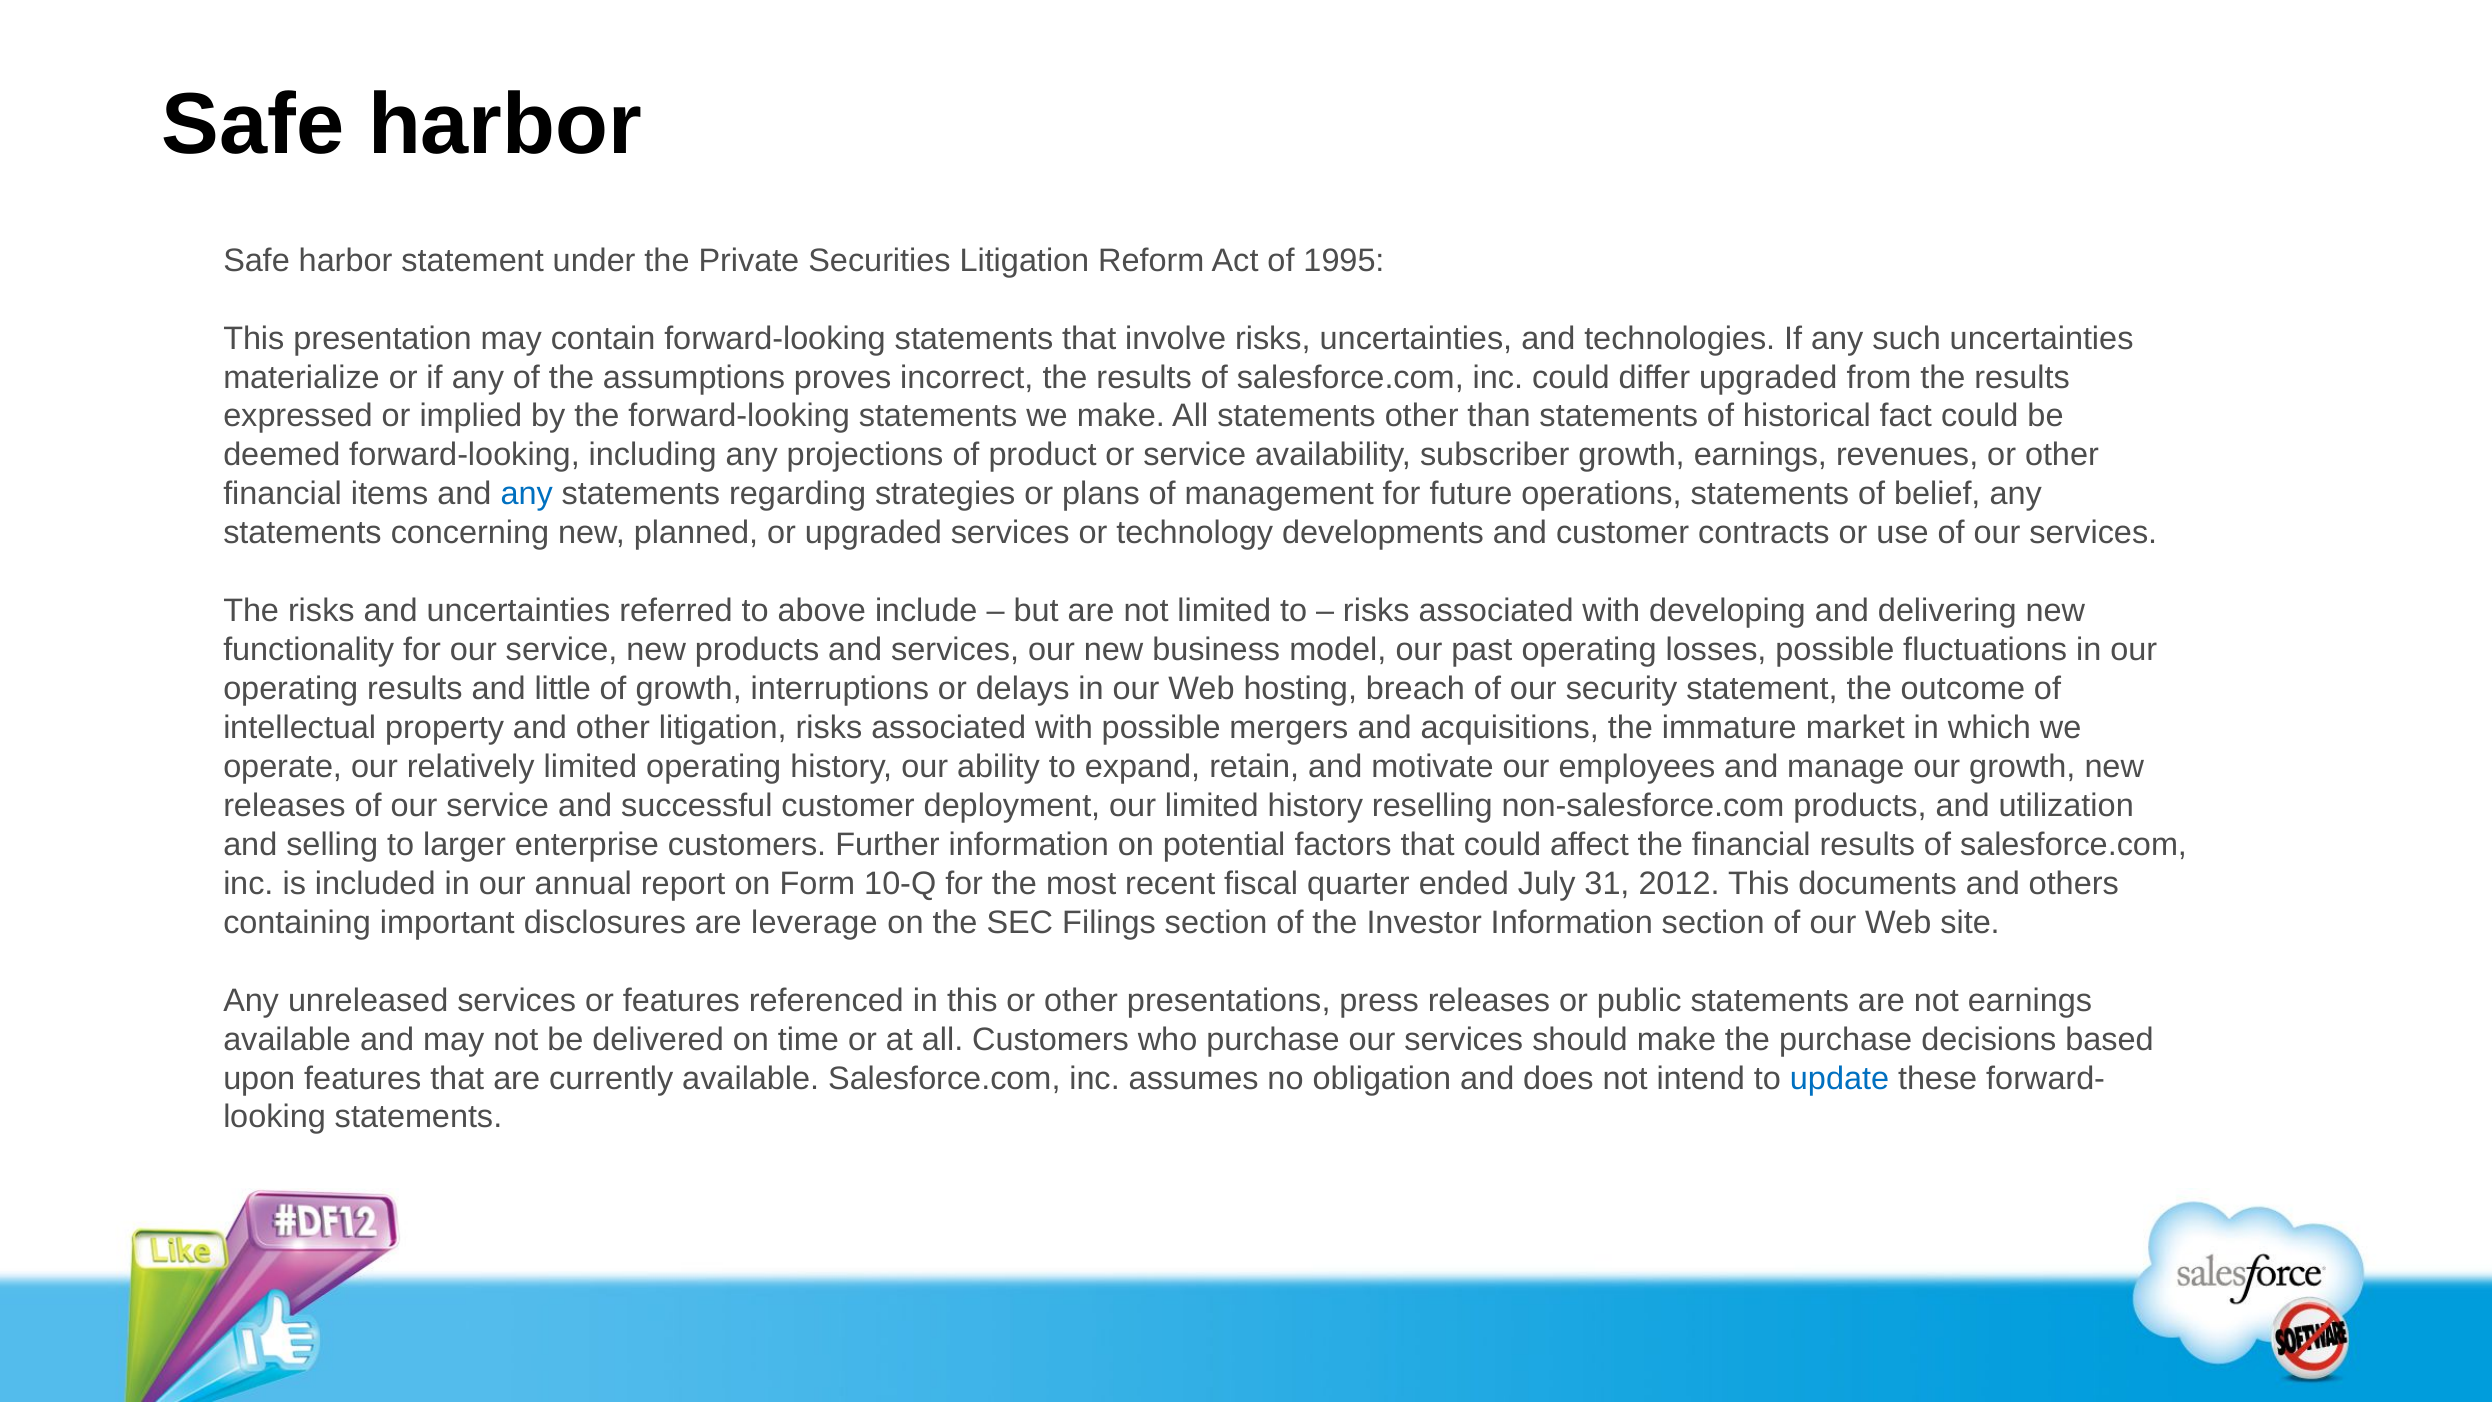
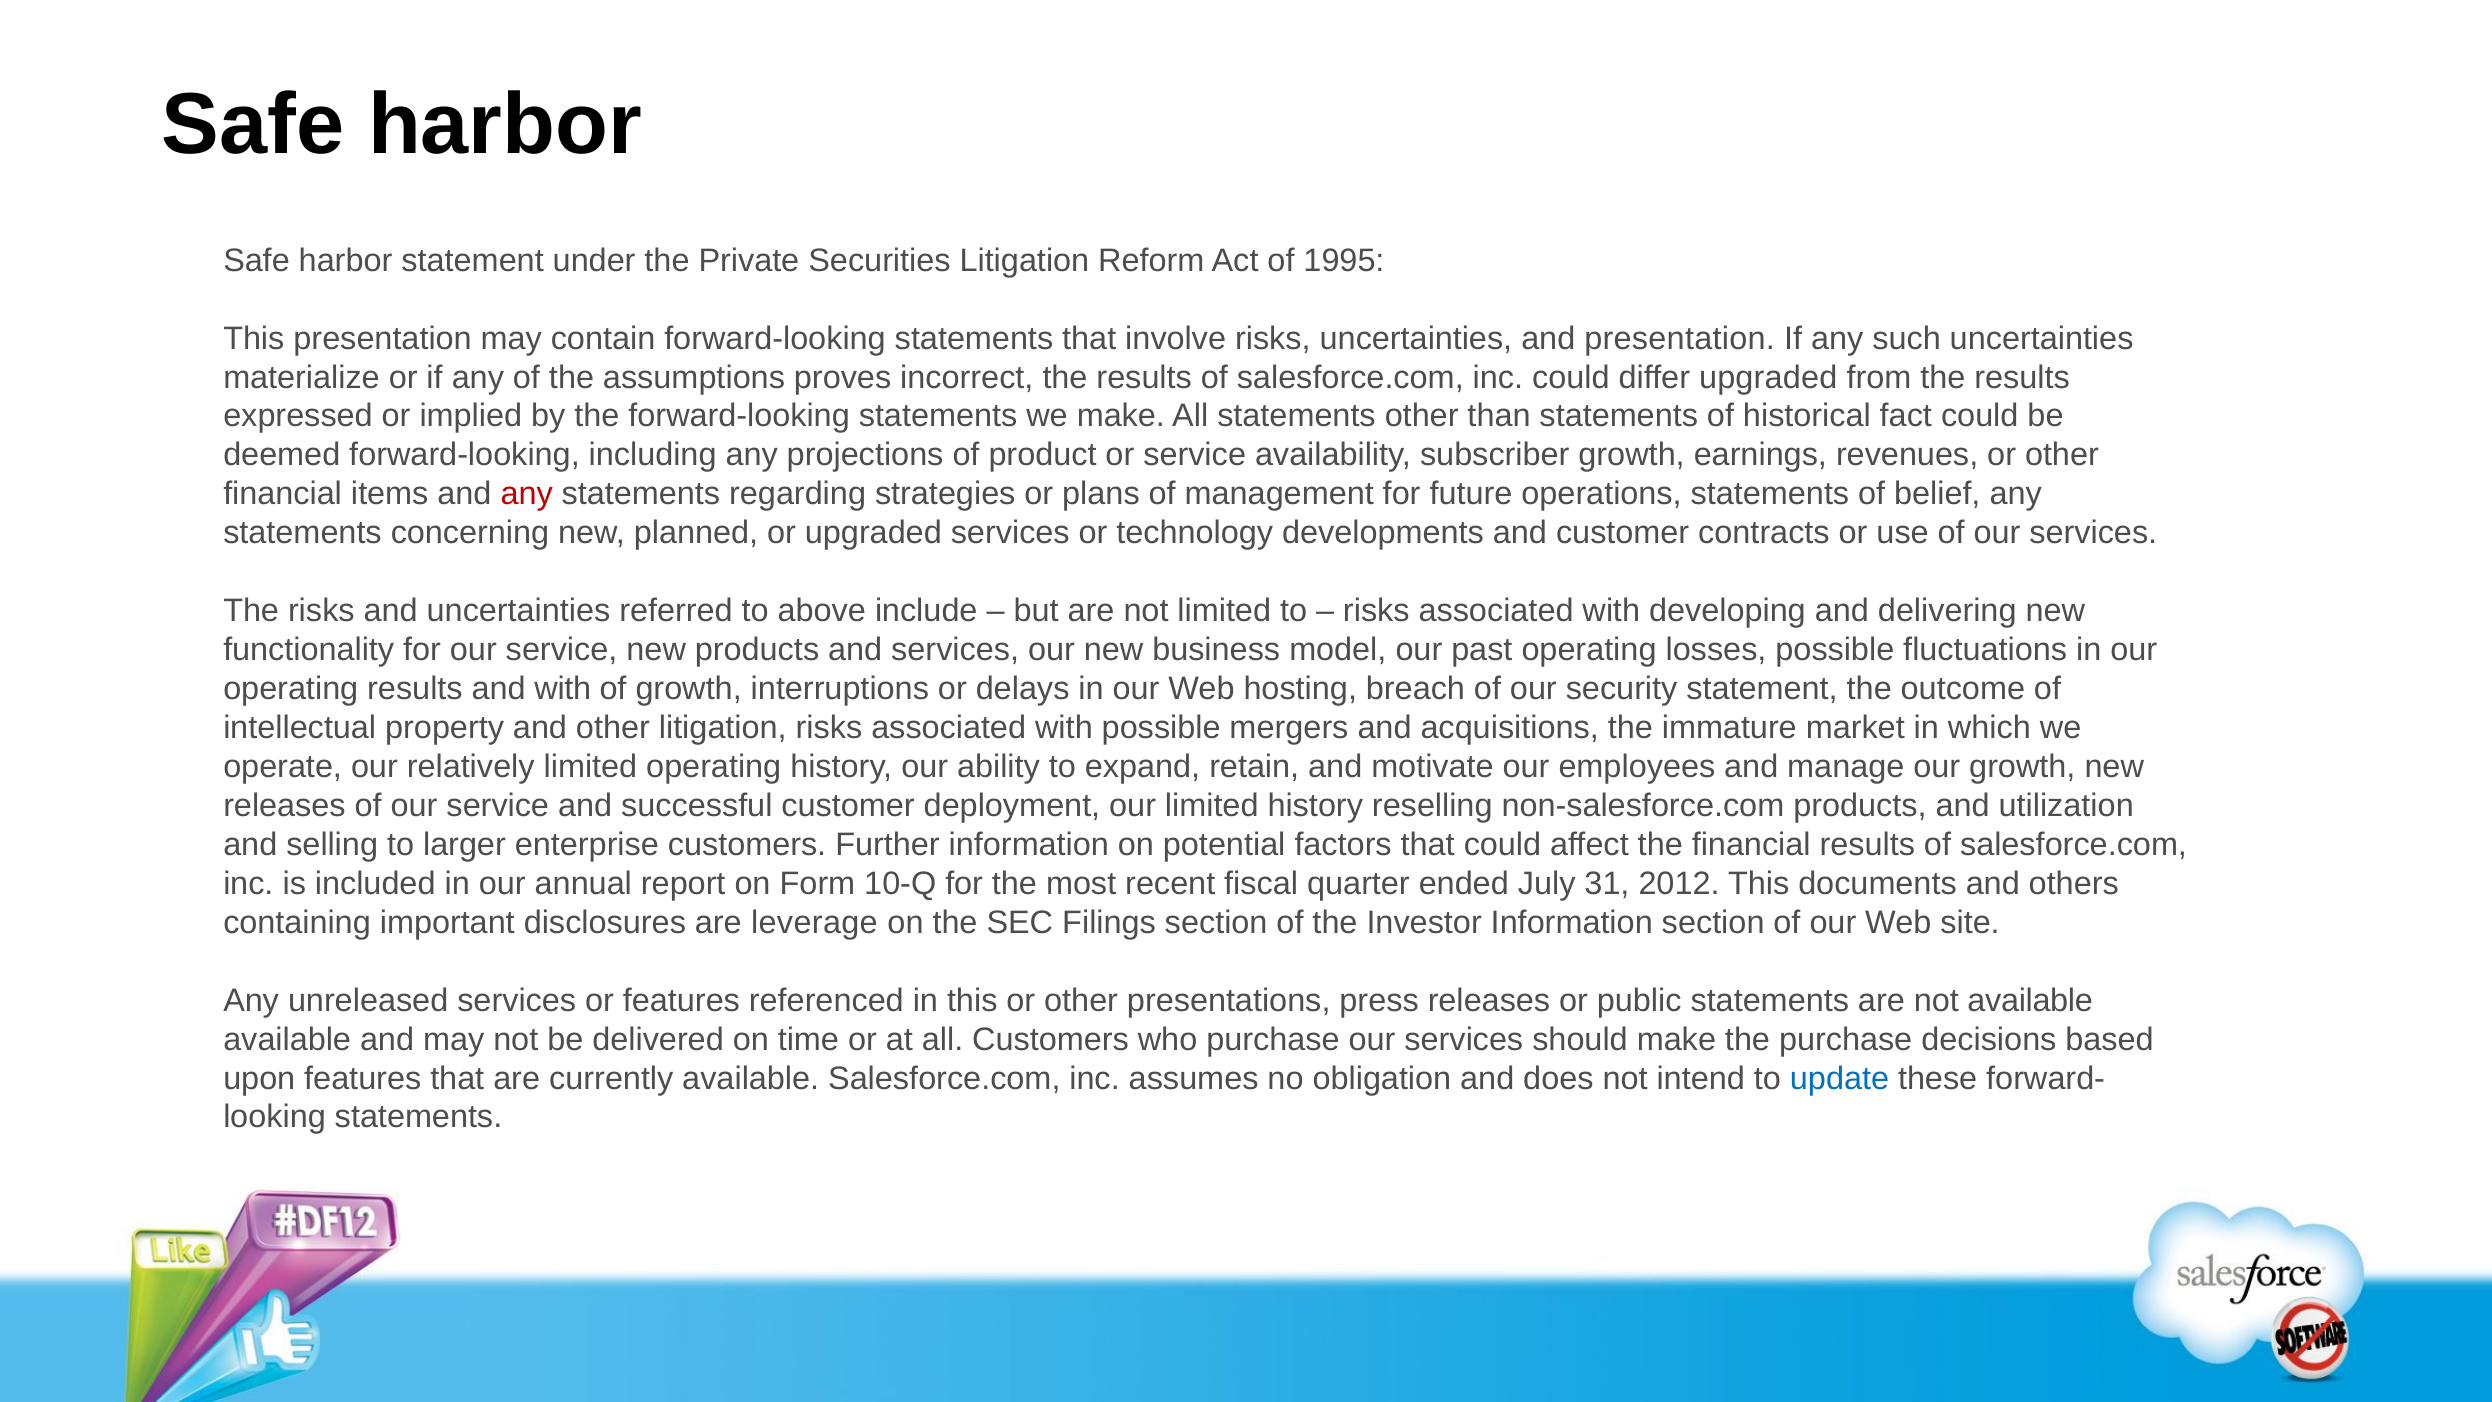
and technologies: technologies -> presentation (1680, 338)
any colour: blue -> red (527, 494)
and little: little -> with (563, 689)
not earnings: earnings -> available (2030, 1000)
